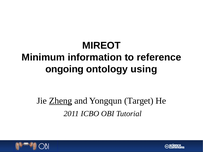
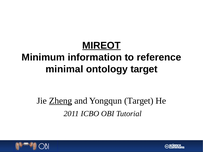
MIREOT underline: none -> present (101, 46)
ongoing: ongoing -> minimal (64, 69)
ontology using: using -> target (144, 69)
